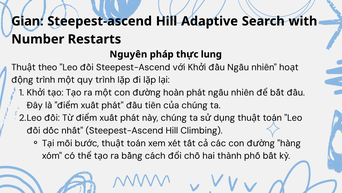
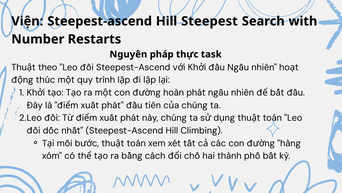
Gian: Gian -> Viện (27, 21)
Adaptive: Adaptive -> Steepest (209, 21)
lung: lung -> task (211, 54)
trình: trình -> thúc (45, 80)
